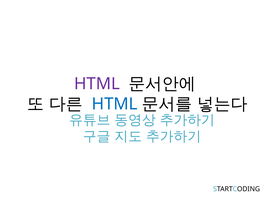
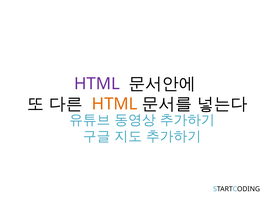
HTML colour: blue -> orange (115, 104)
